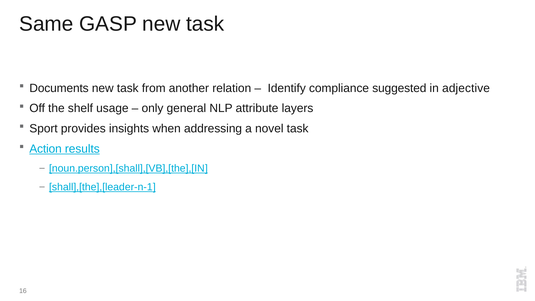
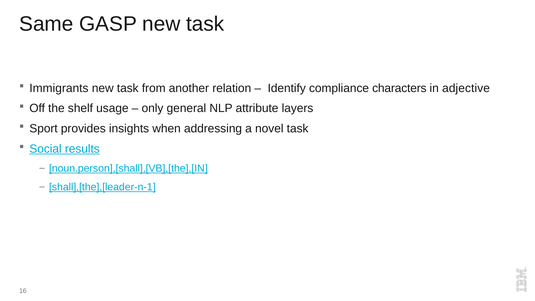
Documents: Documents -> Immigrants (59, 88)
suggested: suggested -> characters (399, 88)
Action: Action -> Social (45, 149)
